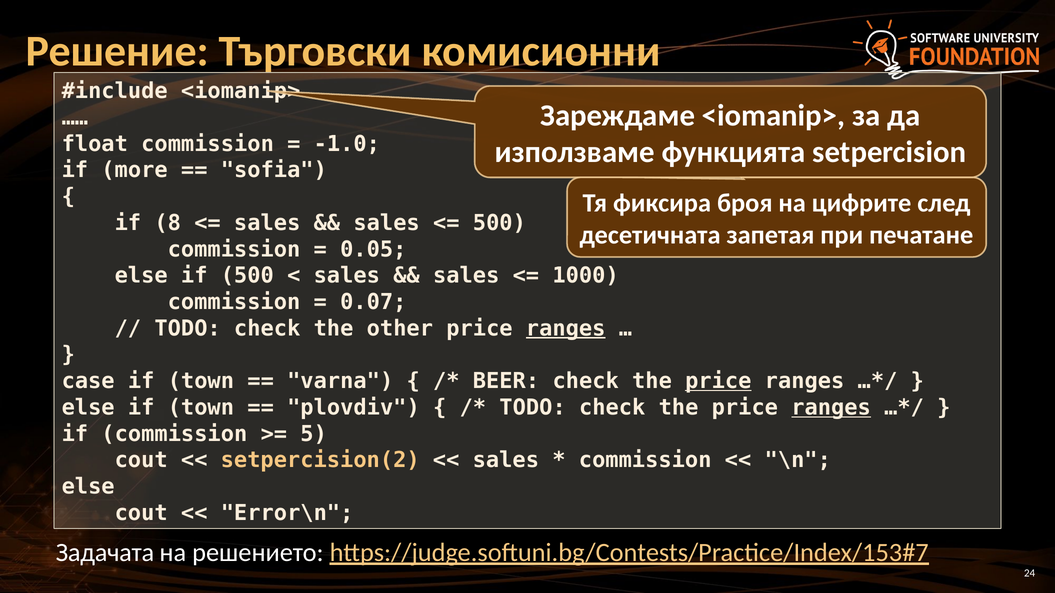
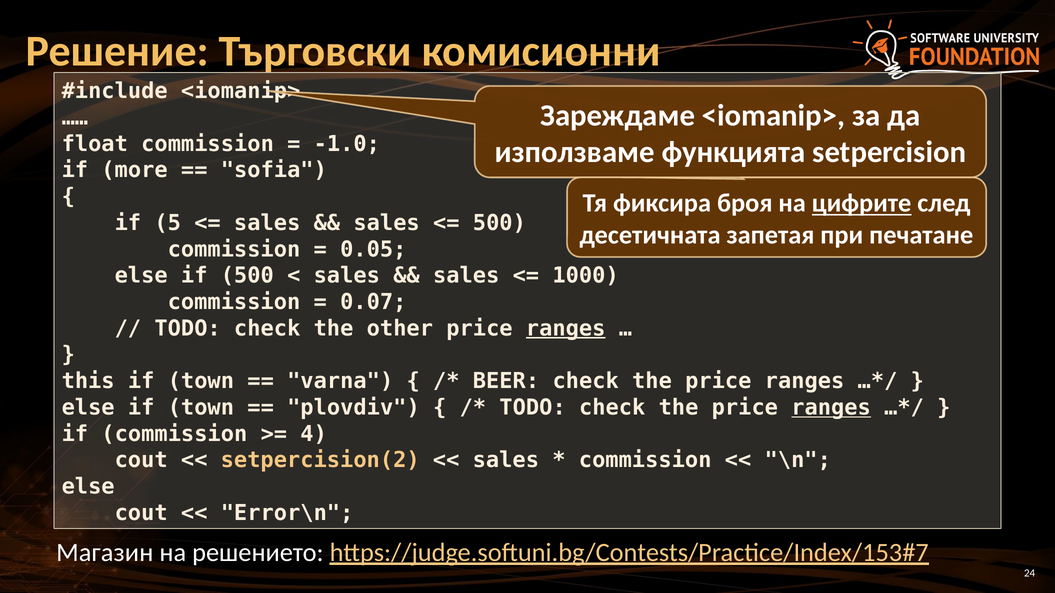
цифрите underline: none -> present (862, 203)
8: 8 -> 5 (168, 223)
case: case -> this (88, 381)
price underline: present -> none (718, 381)
5: 5 -> 4 (314, 434)
Задачата: Задачата -> Магазин (105, 553)
